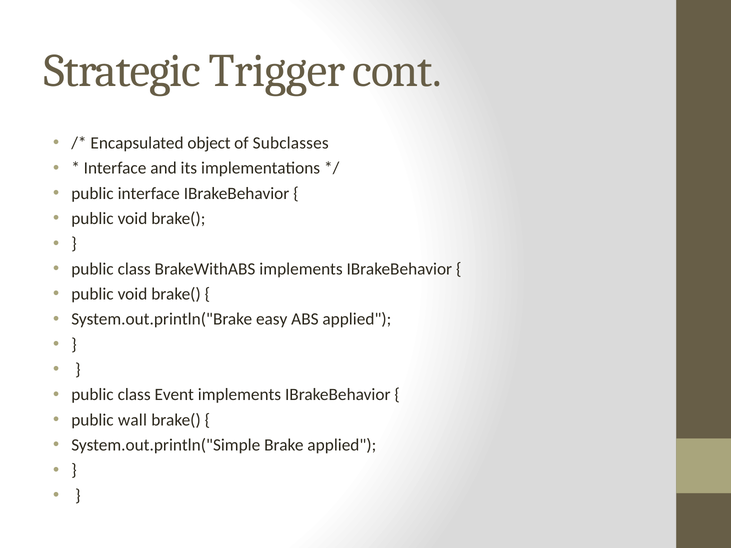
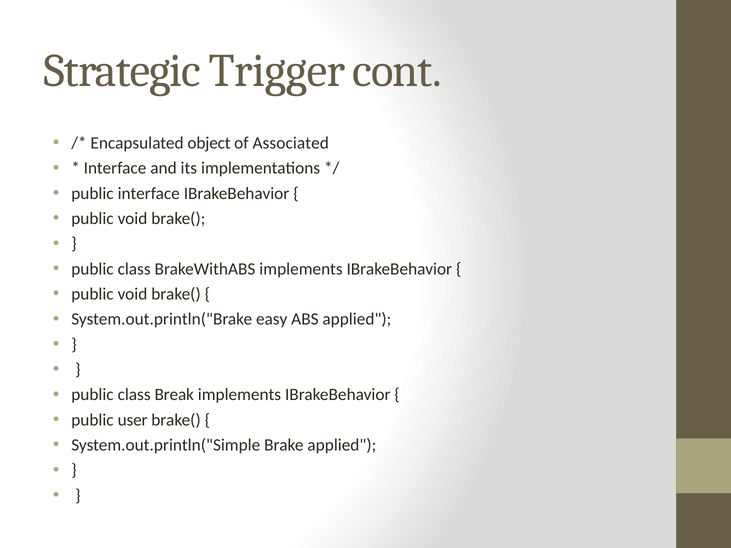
Subclasses: Subclasses -> Associated (291, 143)
Event: Event -> Break (174, 395)
wall: wall -> user (133, 420)
